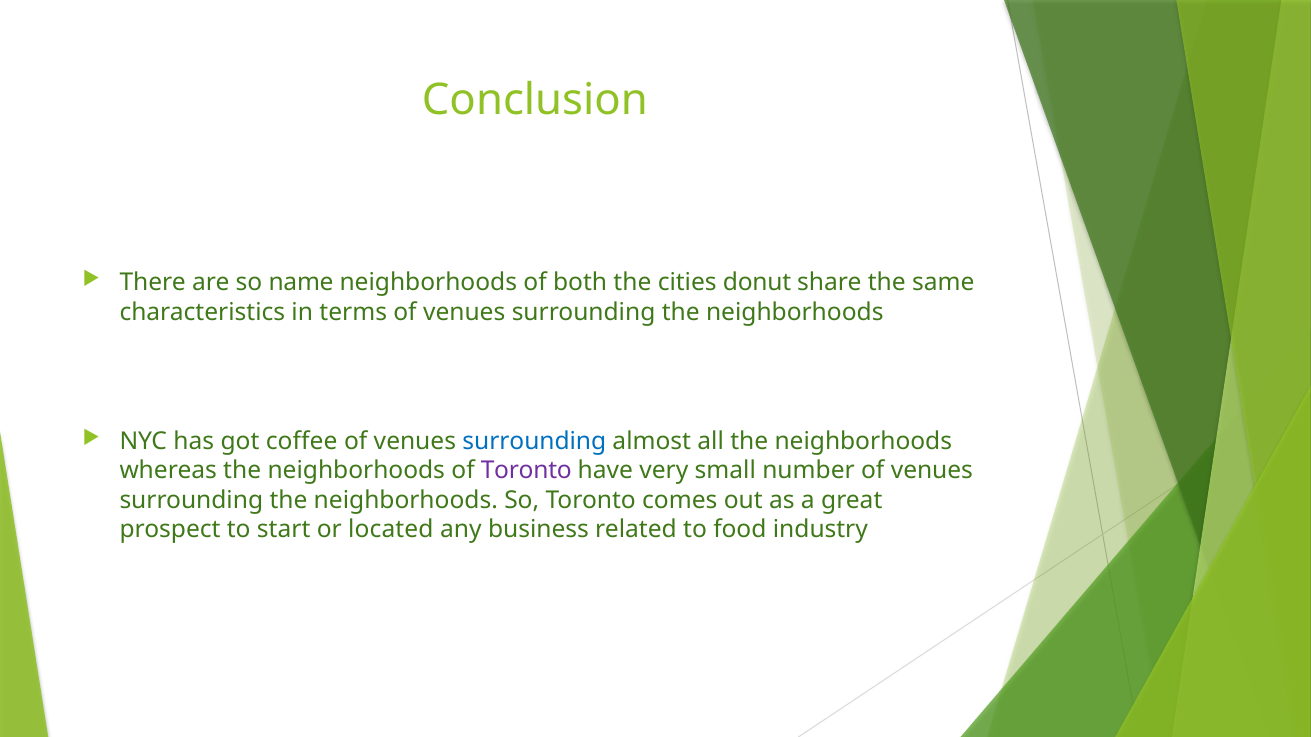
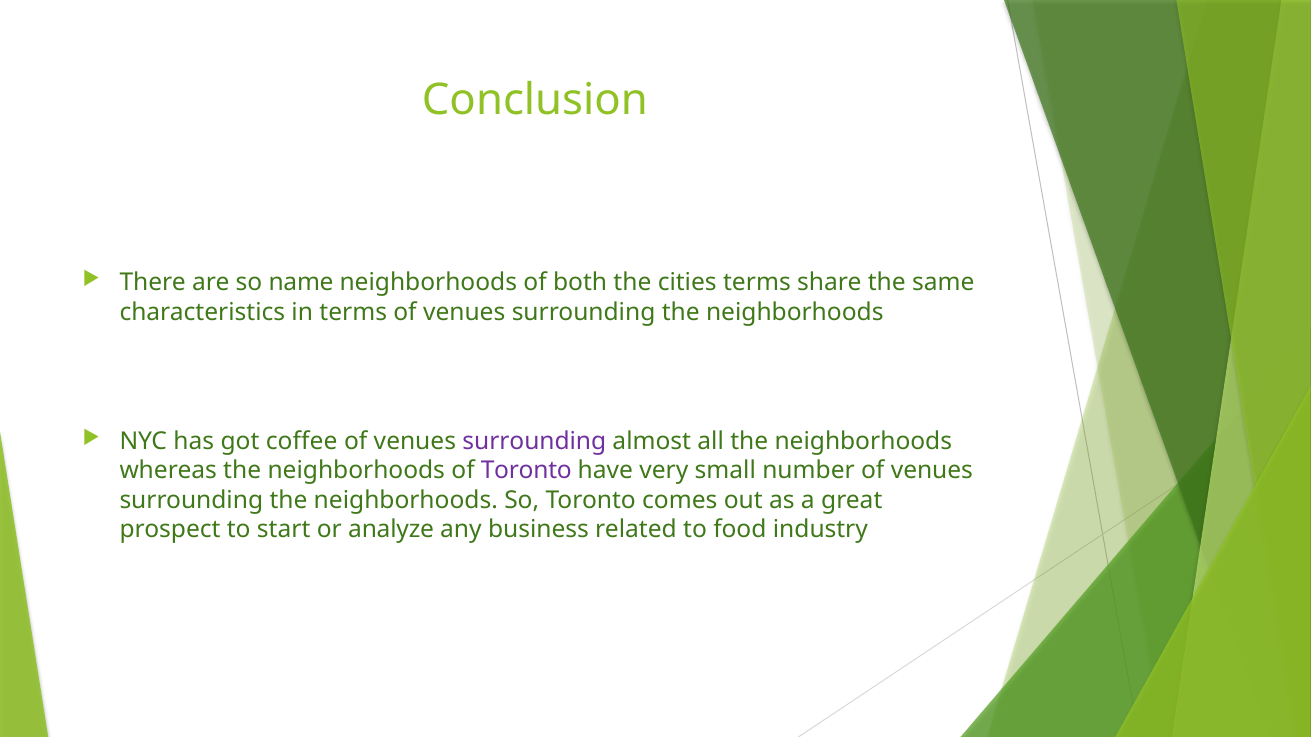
cities donut: donut -> terms (757, 283)
surrounding colour: blue -> purple (534, 442)
located: located -> analyze (391, 530)
